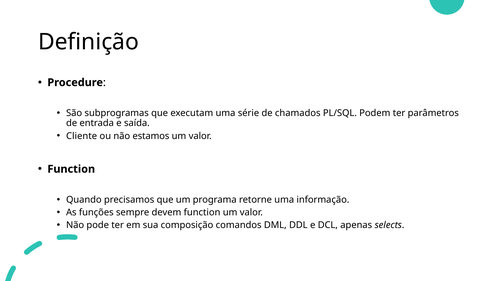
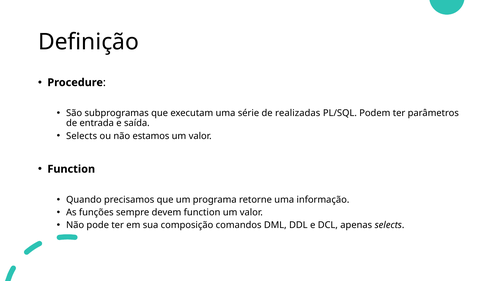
chamados: chamados -> realizadas (298, 113)
Cliente: Cliente -> Selects (82, 136)
